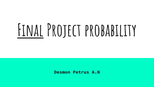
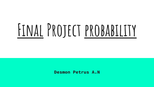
probability underline: none -> present (110, 30)
